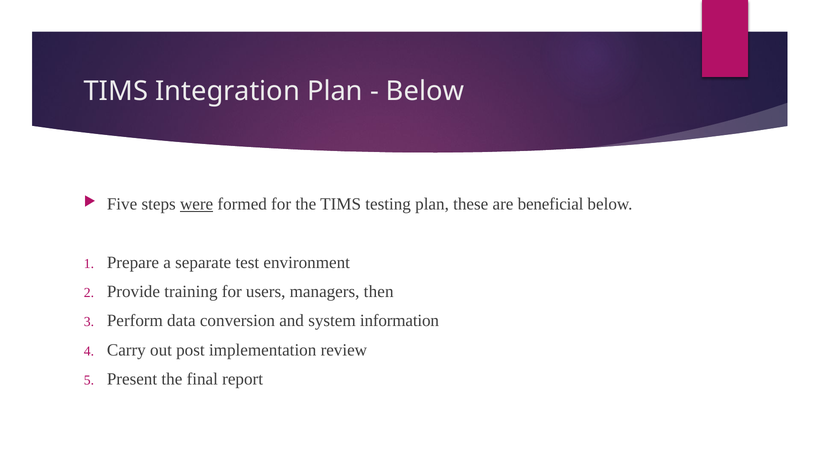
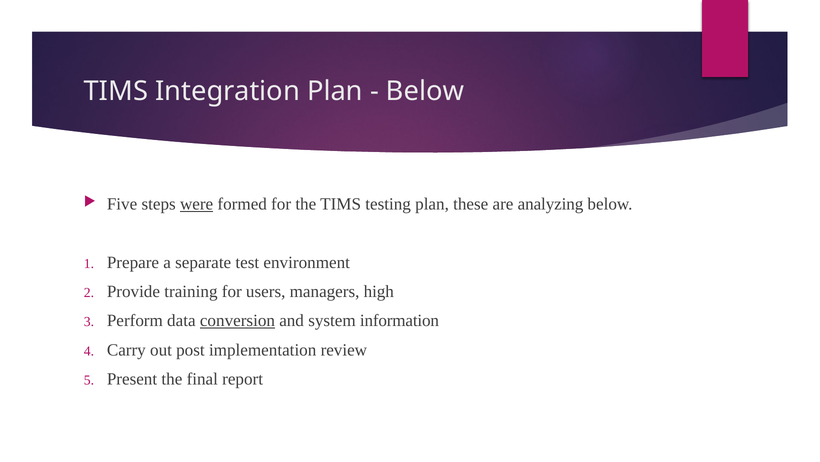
beneficial: beneficial -> analyzing (551, 204)
then: then -> high (379, 291)
conversion underline: none -> present (237, 320)
